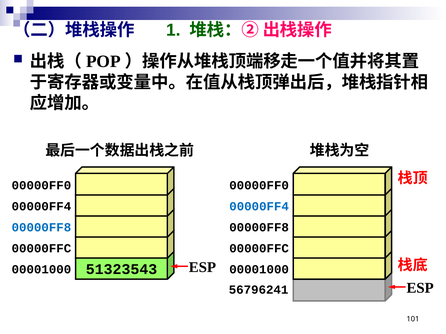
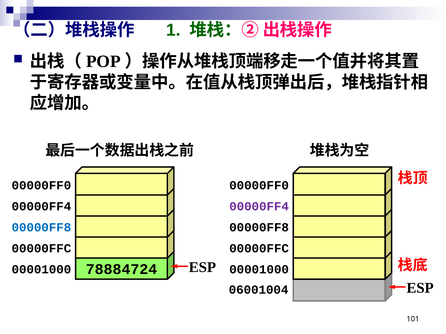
00000FF4 colour: blue -> purple (259, 207)
51323543: 51323543 -> 78884724 (122, 270)
56796241: 56796241 -> 06001004 (259, 290)
